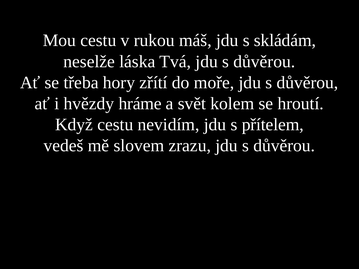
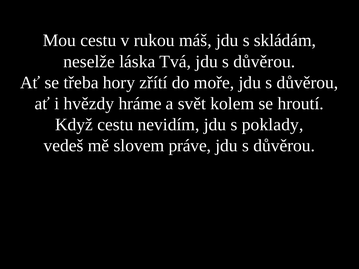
přítelem: přítelem -> poklady (273, 125)
zrazu: zrazu -> práve (190, 146)
